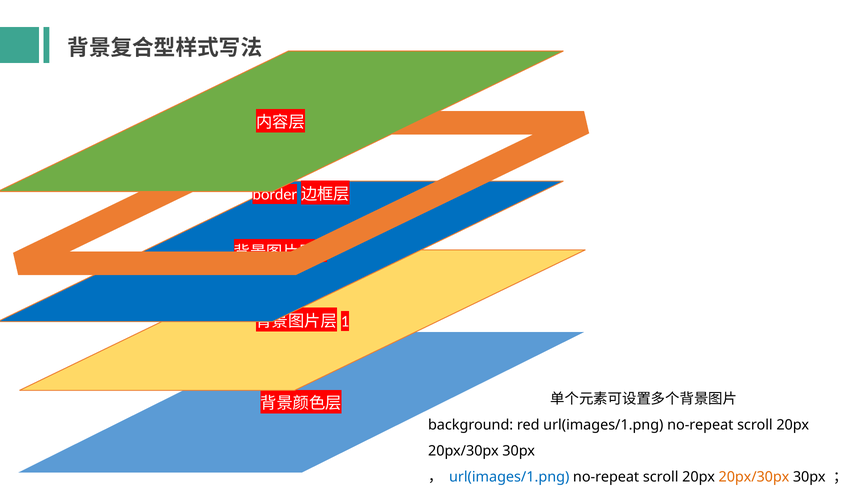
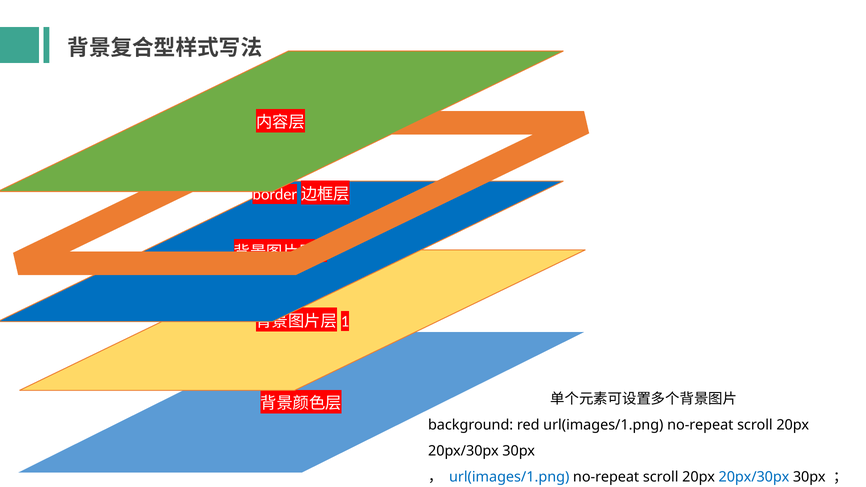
20px/30px colour: orange -> blue (754, 477)
